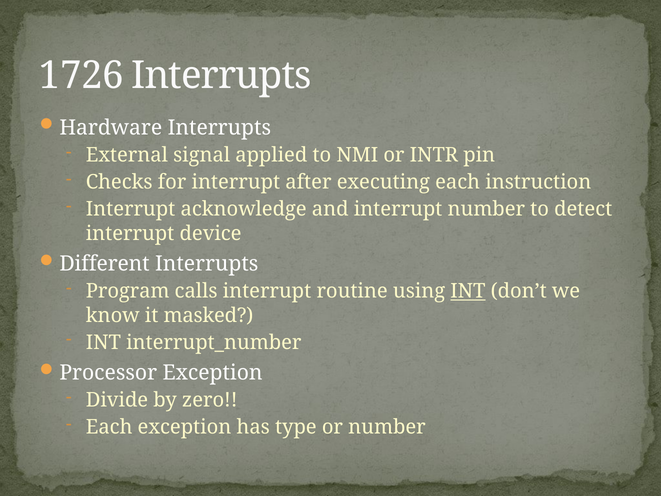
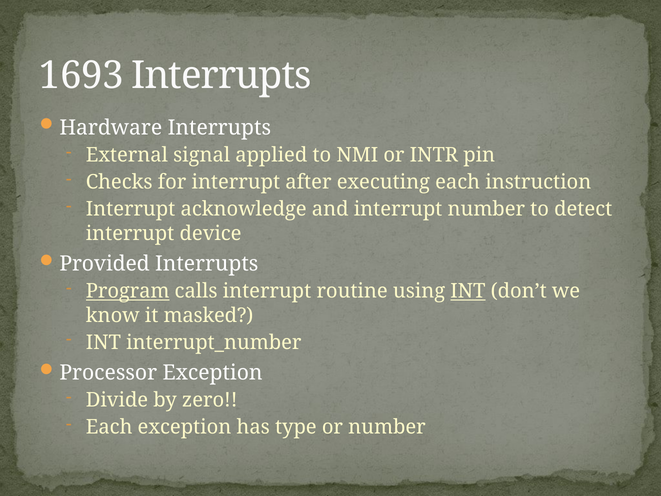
1726: 1726 -> 1693 (81, 75)
Different: Different -> Provided (105, 264)
Program underline: none -> present (128, 291)
